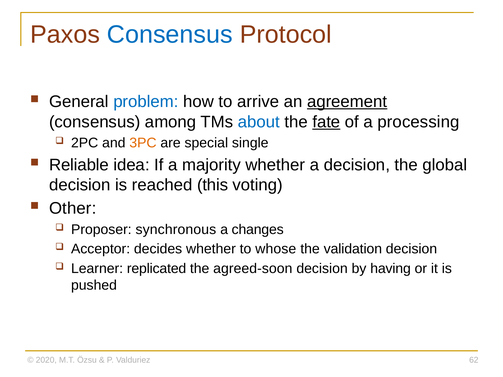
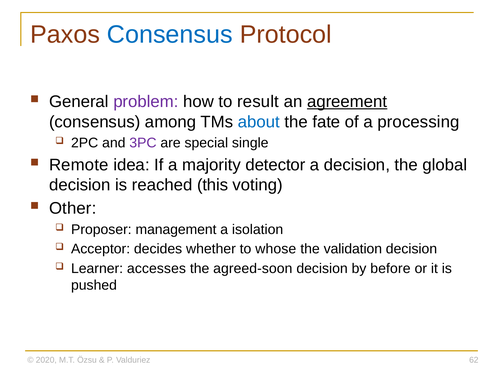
problem colour: blue -> purple (146, 102)
arrive: arrive -> result (258, 102)
fate underline: present -> none (326, 122)
3PC colour: orange -> purple (143, 143)
Reliable: Reliable -> Remote (79, 165)
majority whether: whether -> detector (275, 165)
synchronous: synchronous -> management (176, 230)
changes: changes -> isolation (258, 230)
replicated: replicated -> accesses (156, 269)
having: having -> before (390, 269)
